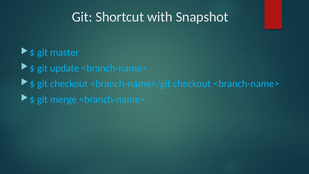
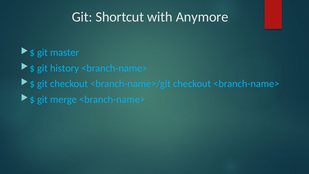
Snapshot: Snapshot -> Anymore (202, 17)
update: update -> history (65, 68)
